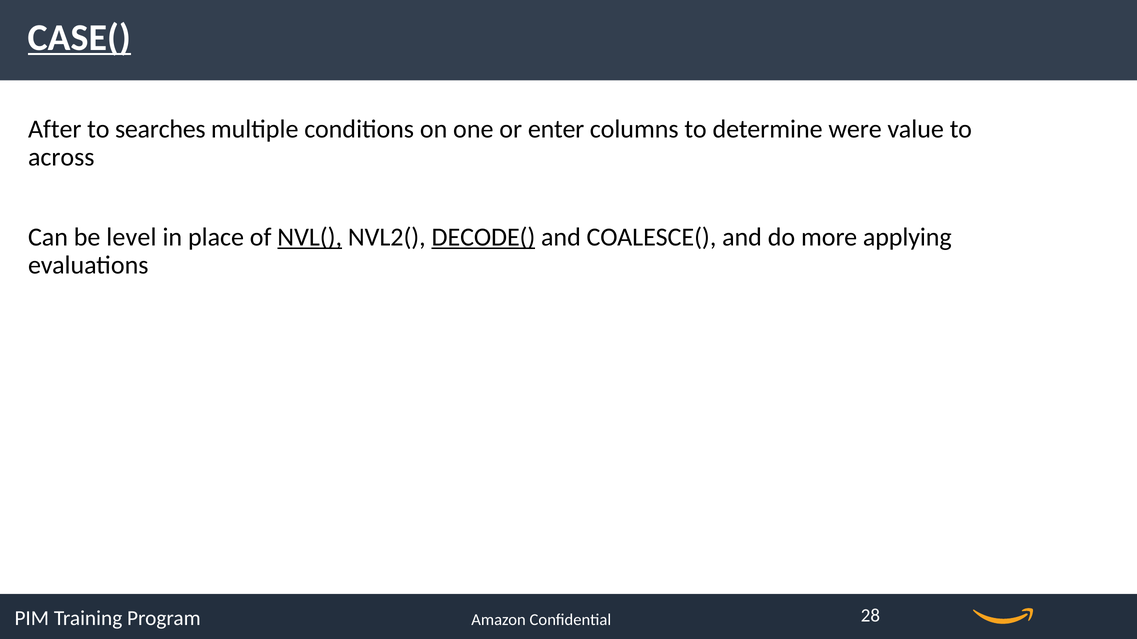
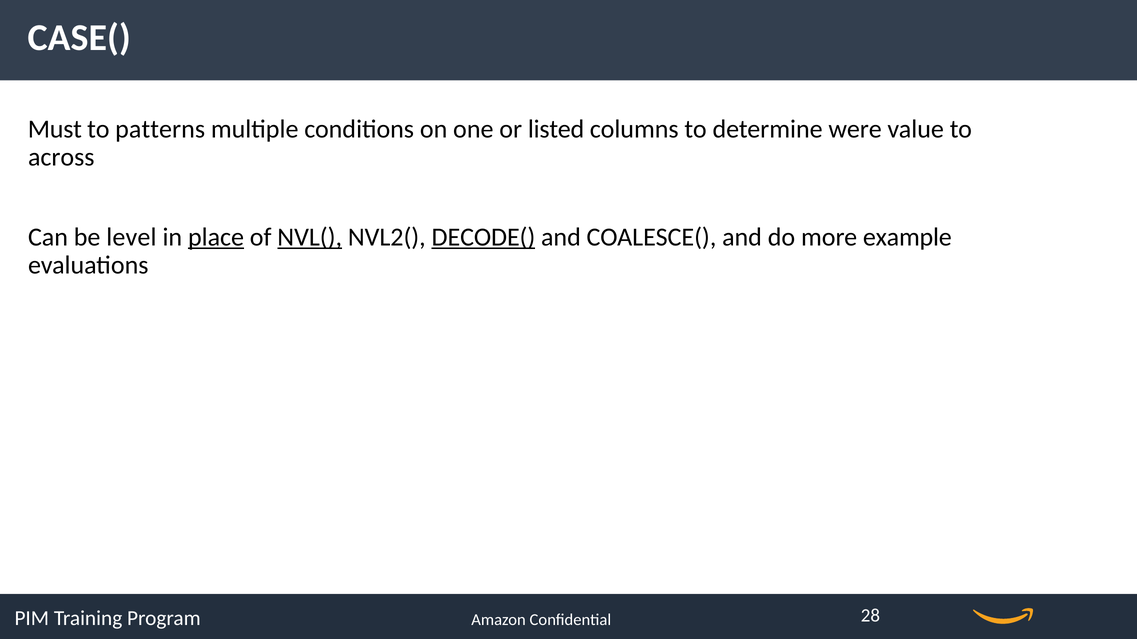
CASE( underline: present -> none (79, 38)
After: After -> Must (55, 129)
searches: searches -> patterns (160, 129)
enter: enter -> listed (556, 129)
place underline: none -> present (216, 237)
applying: applying -> example (907, 237)
